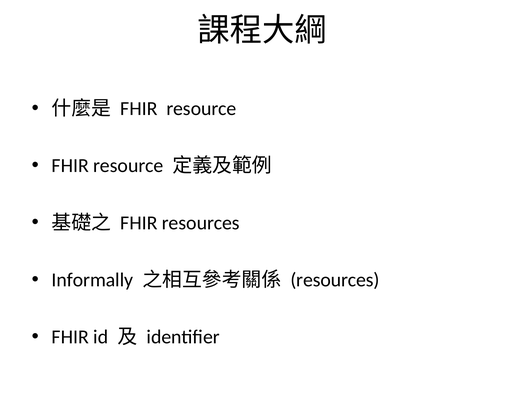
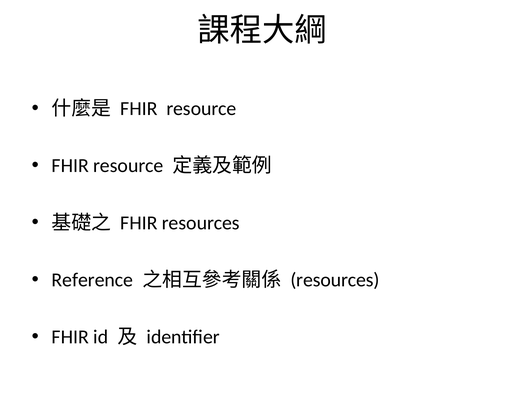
Informally: Informally -> Reference (92, 280)
